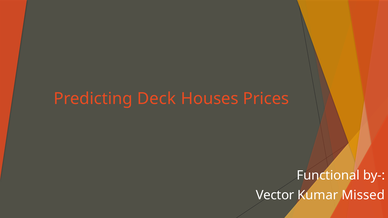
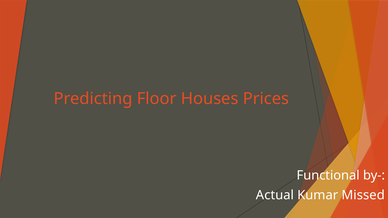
Deck: Deck -> Floor (157, 99)
Vector: Vector -> Actual (275, 195)
